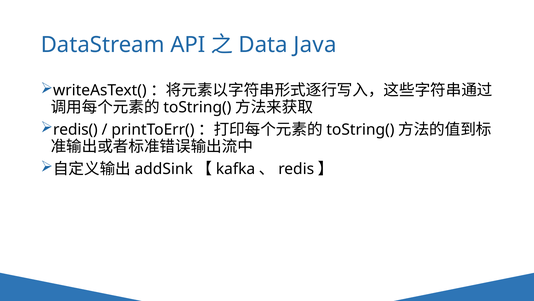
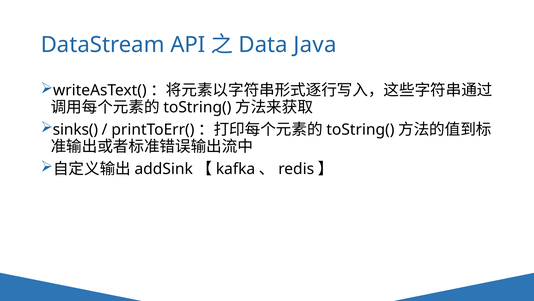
redis(: redis( -> sinks( (75, 129)
